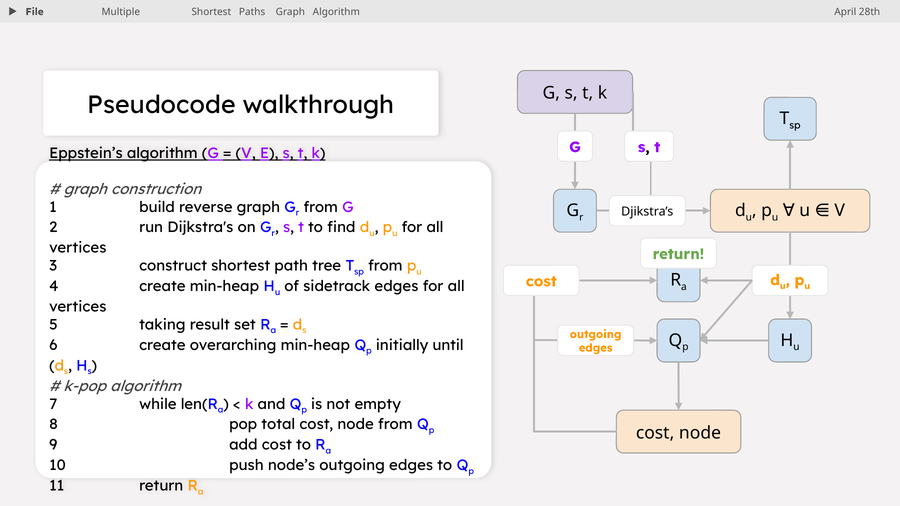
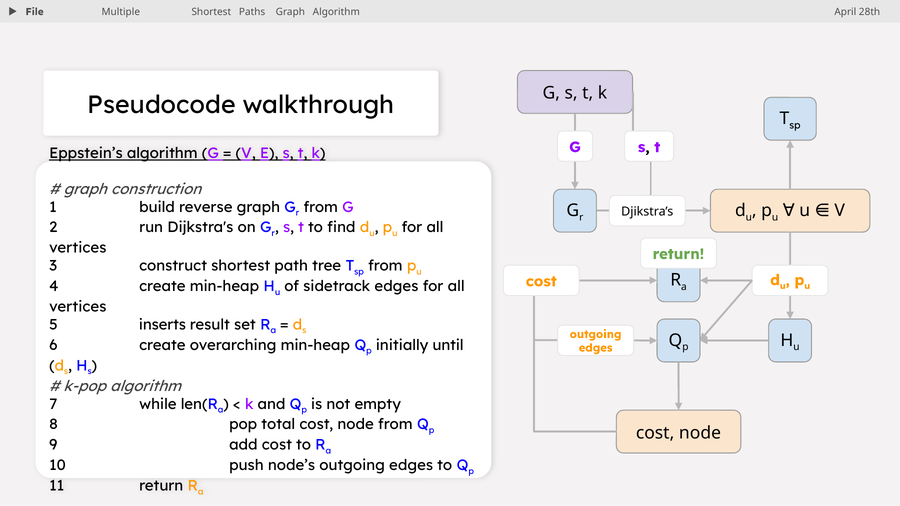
taking: taking -> inserts (162, 325)
